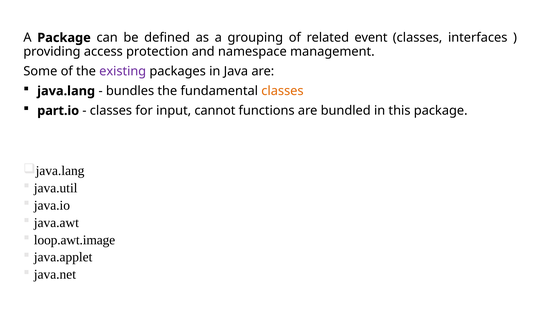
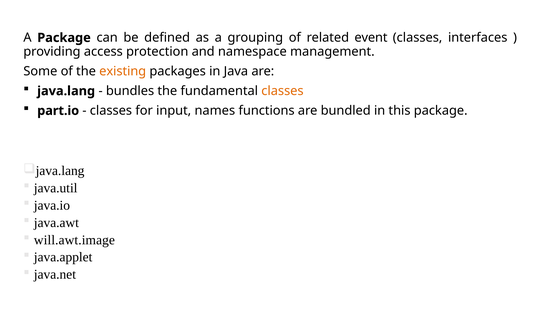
existing colour: purple -> orange (123, 71)
cannot: cannot -> names (215, 111)
loop.awt.image: loop.awt.image -> will.awt.image (74, 240)
